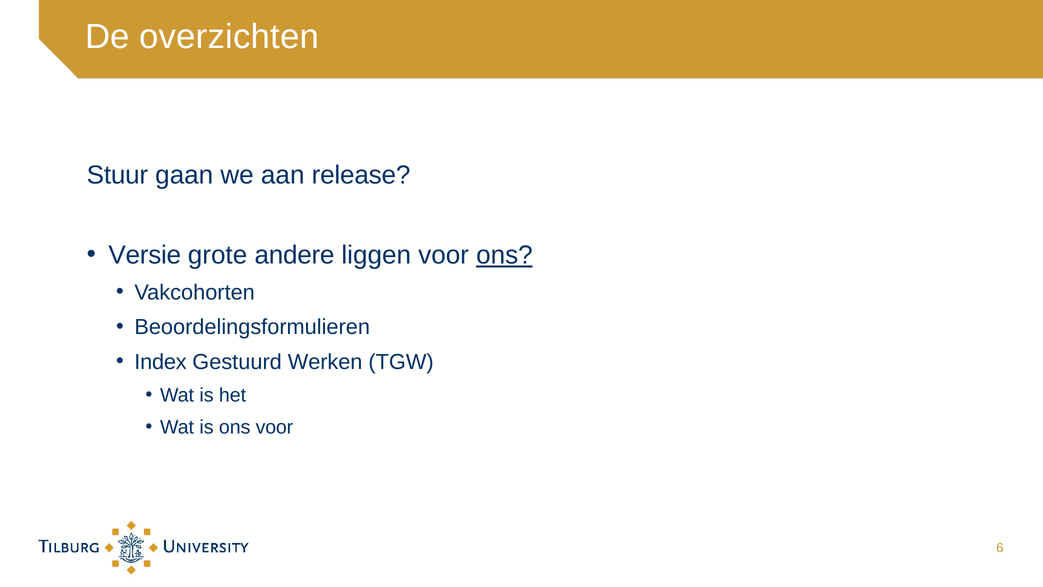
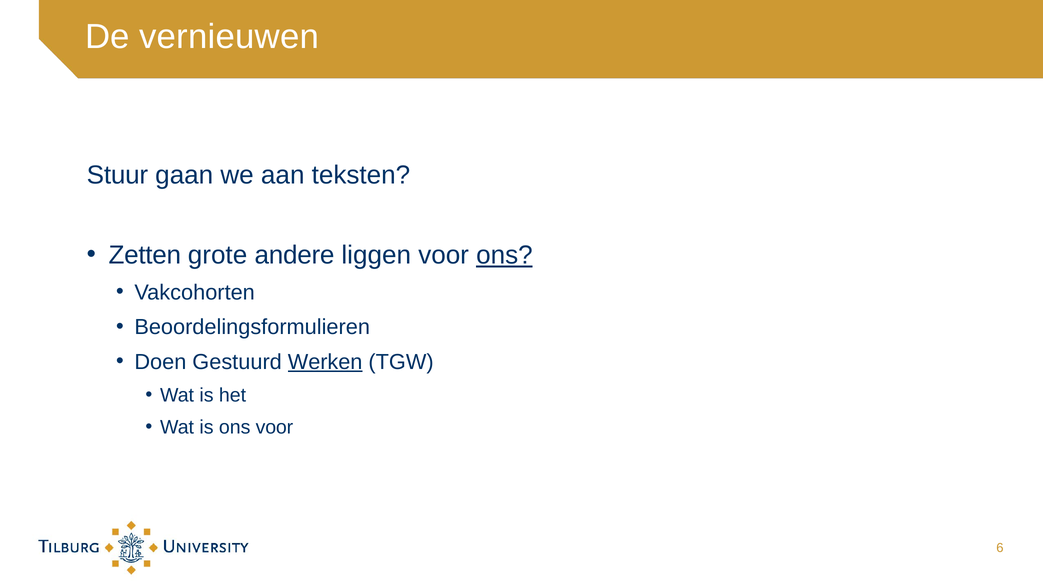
overzichten: overzichten -> vernieuwen (229, 37)
release: release -> teksten (361, 175)
Versie: Versie -> Zetten (145, 255)
Index: Index -> Doen (160, 362)
Werken underline: none -> present (325, 362)
